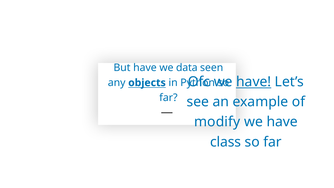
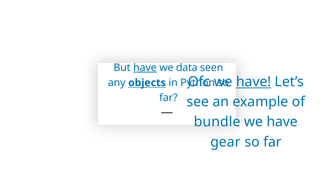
have underline: none -> present (145, 68)
modify: modify -> bundle (217, 122)
class: class -> gear (225, 142)
